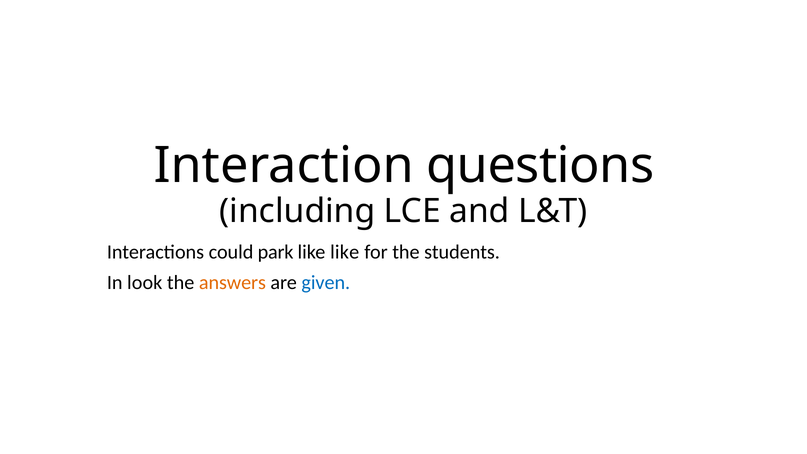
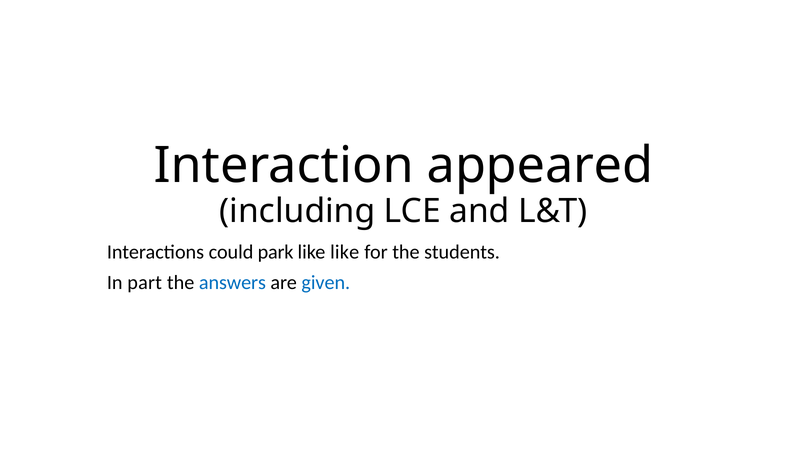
questions: questions -> appeared (540, 165)
look: look -> part (145, 282)
answers colour: orange -> blue (232, 282)
